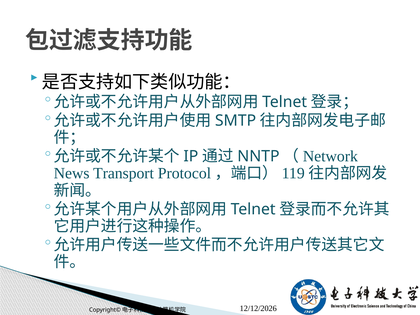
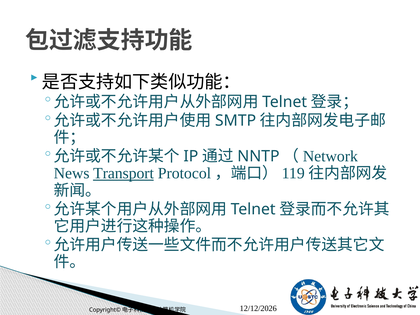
Transport underline: none -> present (124, 173)
